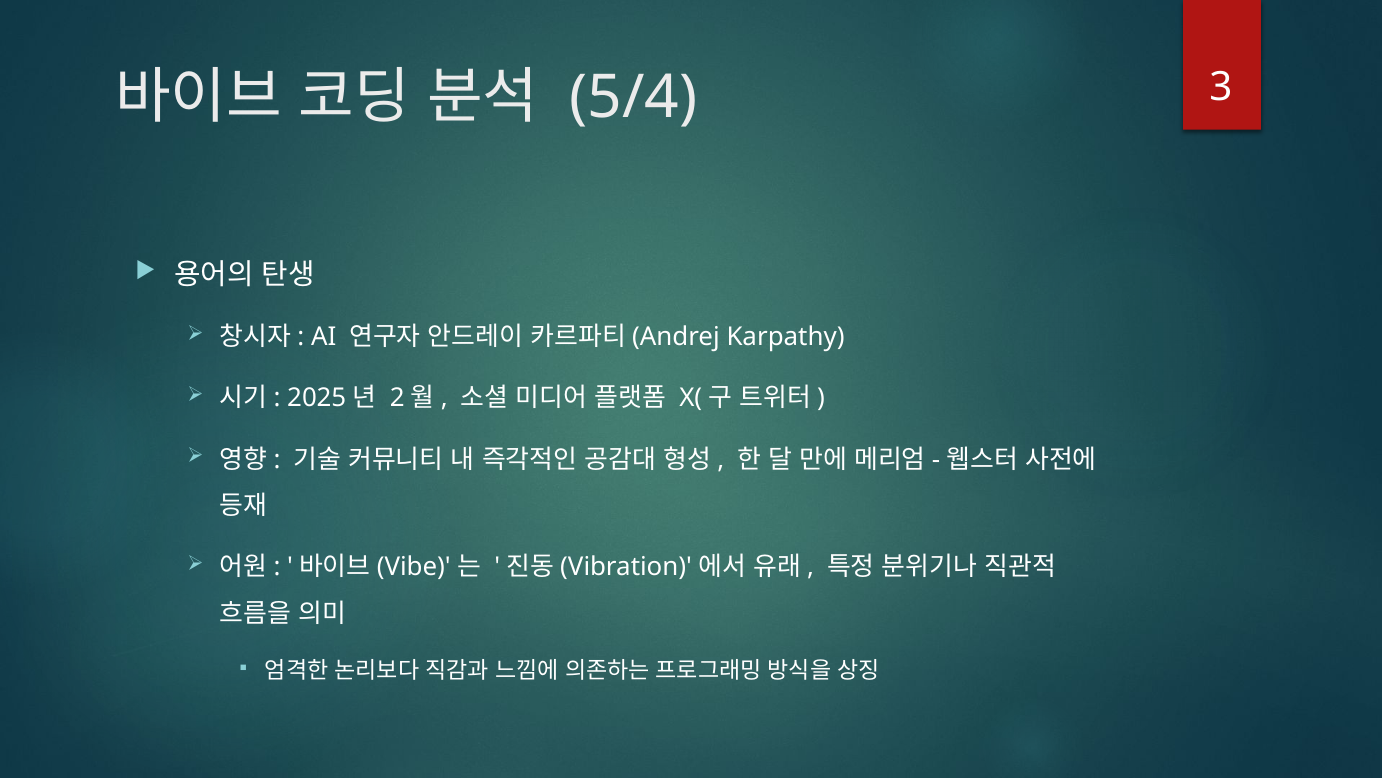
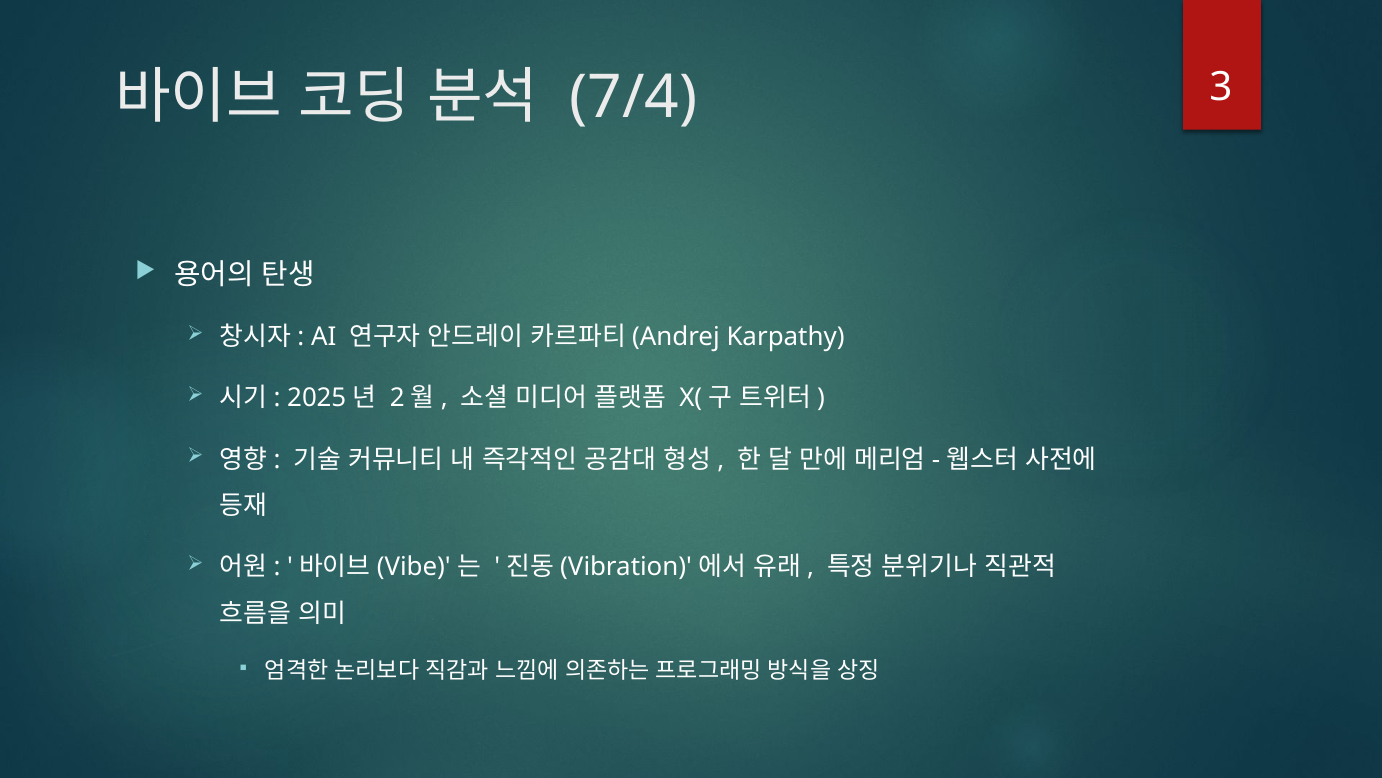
5/4: 5/4 -> 7/4 (634, 97)
